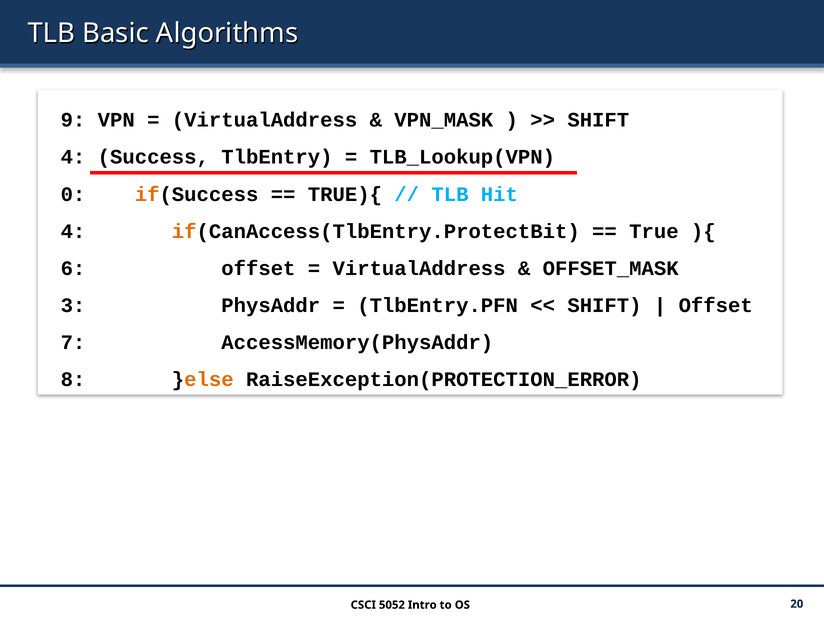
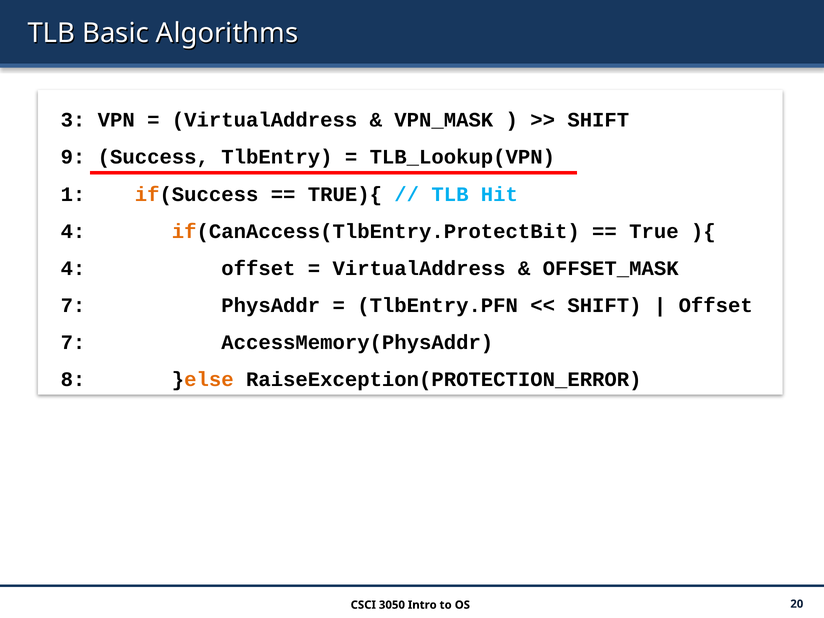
9: 9 -> 3 (73, 120)
4: 4 -> 9 (73, 157)
0: 0 -> 1 (73, 194)
6: 6 -> 4 (73, 268)
3: 3 -> 7 (73, 306)
5052: 5052 -> 3050 (392, 605)
